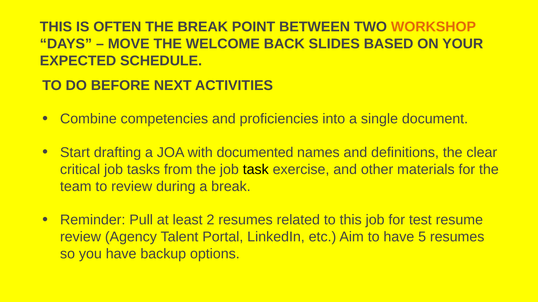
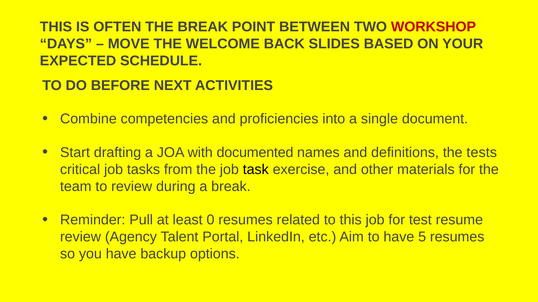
WORKSHOP colour: orange -> red (433, 27)
clear: clear -> tests (482, 153)
2: 2 -> 0 (210, 220)
